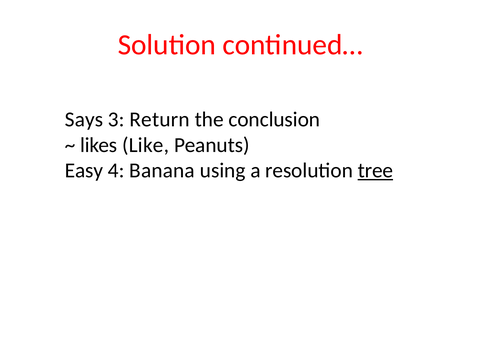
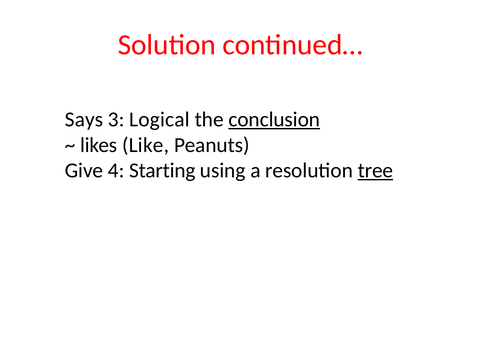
Return: Return -> Logical (160, 119)
conclusion underline: none -> present (274, 119)
Easy: Easy -> Give (84, 171)
Banana: Banana -> Starting (162, 171)
